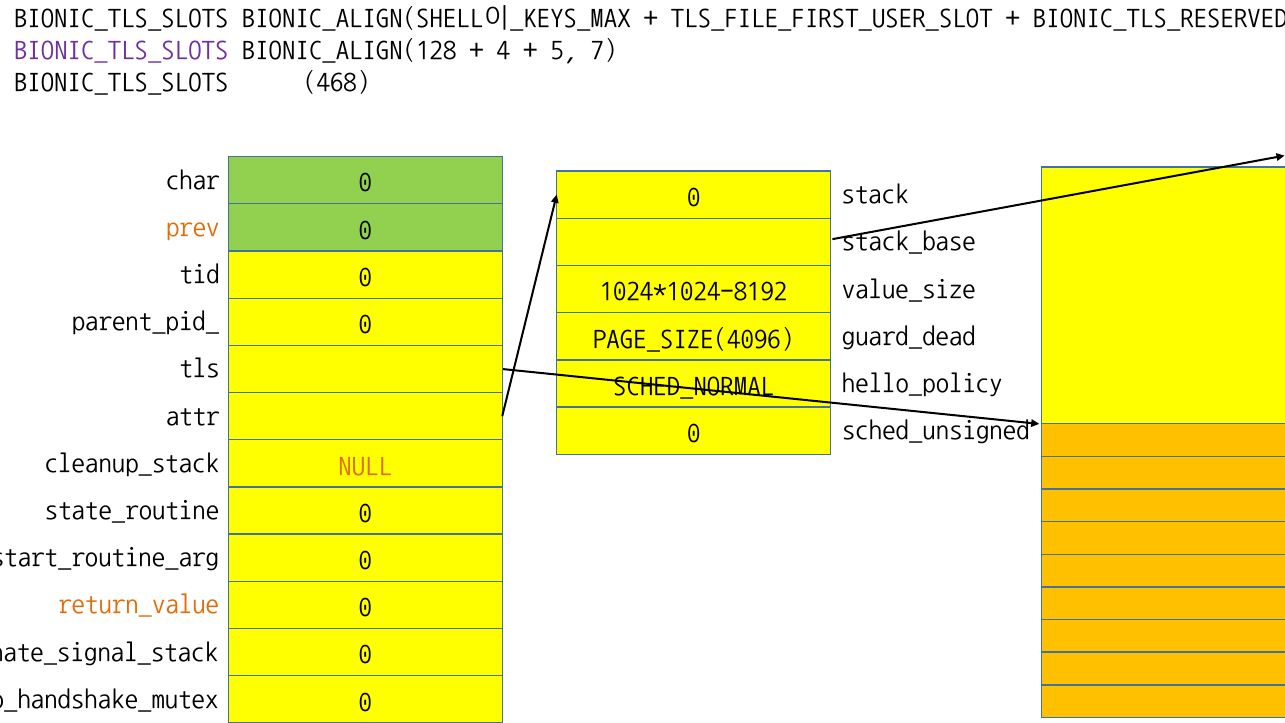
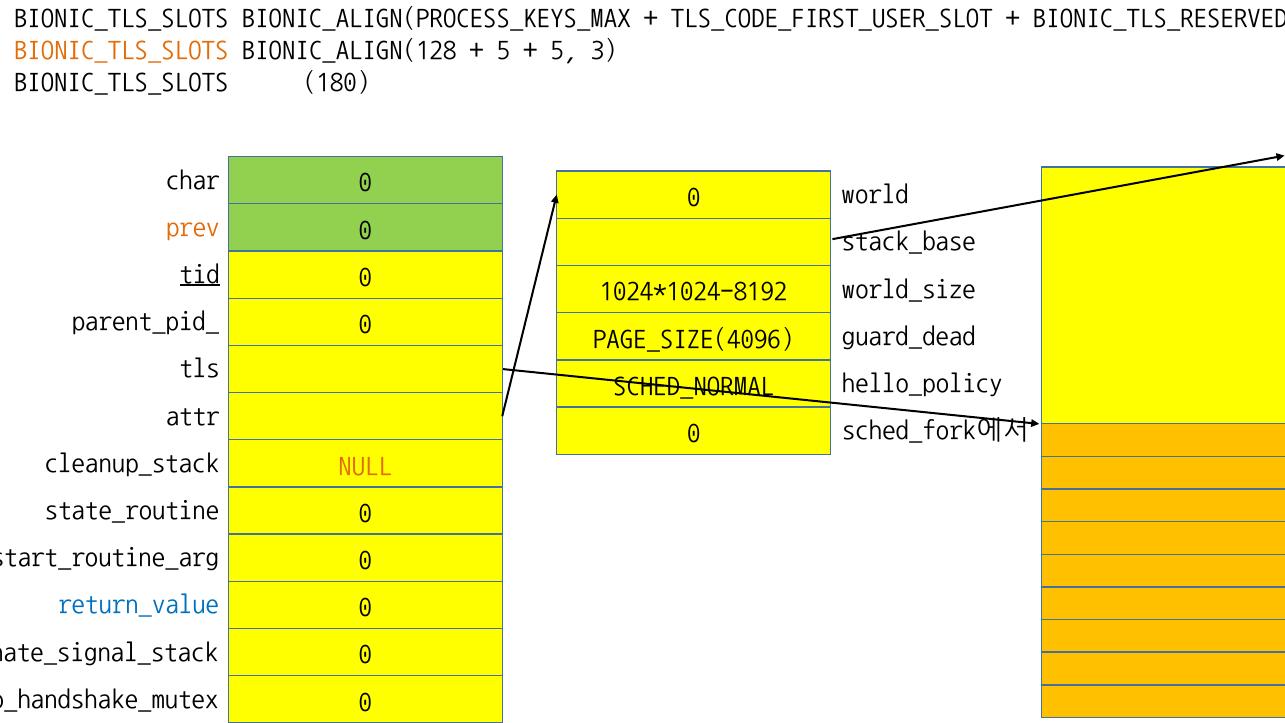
BIONIC_ALIGN(SHELL이_KEYS_MAX: BIONIC_ALIGN(SHELL이_KEYS_MAX -> BIONIC_ALIGN(PROCESS_KEYS_MAX (436, 18)
TLS_FILE_FIRST_USER_SLOT: TLS_FILE_FIRST_USER_SLOT -> TLS_CODE_FIRST_USER_SLOT (832, 18)
BIONIC_TLS_SLOTS colour: purple -> orange (121, 50)
4: 4 -> 5 (503, 50)
7: 7 -> 3 (604, 50)
468: 468 -> 180 (337, 82)
stack: stack -> world (875, 194)
tid underline: none -> present (200, 274)
value_size: value_size -> world_size (909, 288)
sched_unsigned: sched_unsigned -> sched_fork에서 (936, 430)
return_value colour: orange -> blue (139, 604)
